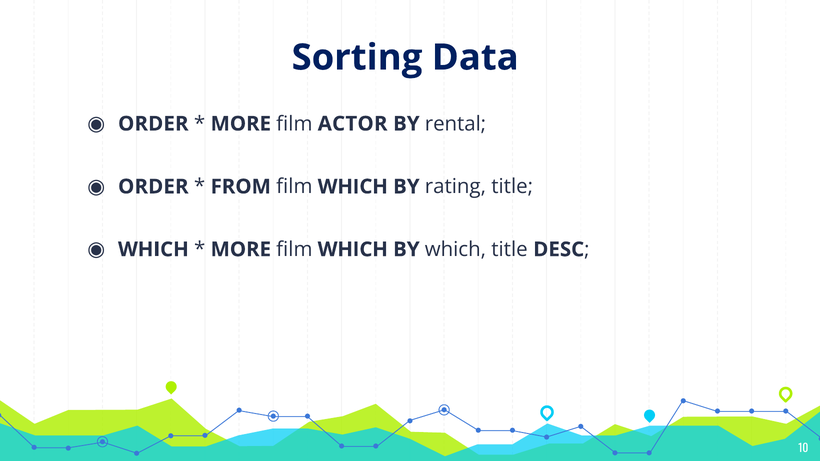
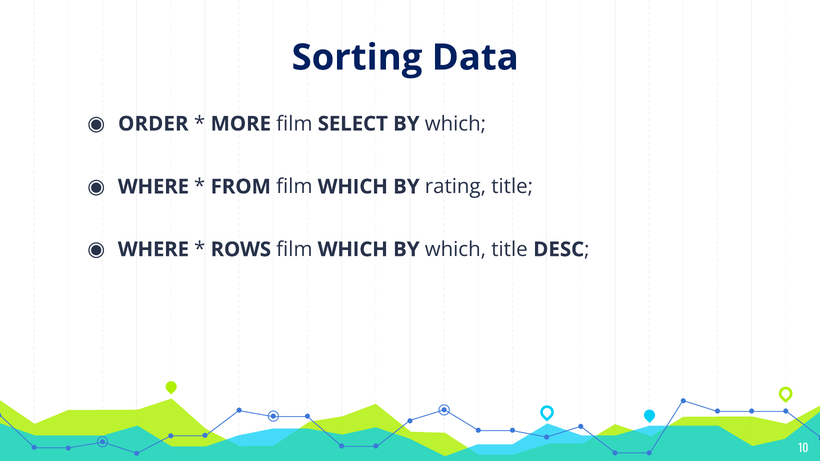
ACTOR: ACTOR -> SELECT (353, 124)
rental: rental -> which (455, 124)
ORDER: ORDER -> WHERE (153, 187)
WHICH: WHICH -> WHERE (153, 250)
MORE: MORE -> ROWS (241, 250)
